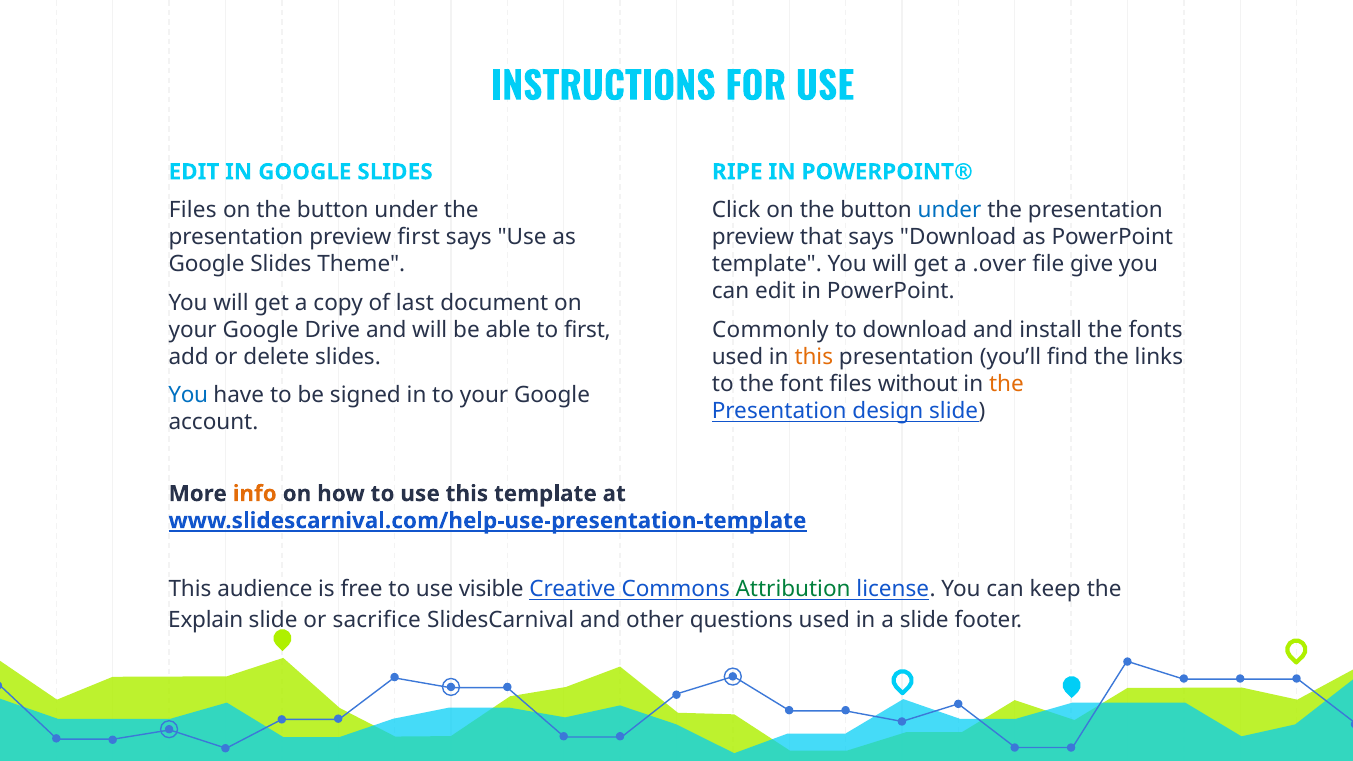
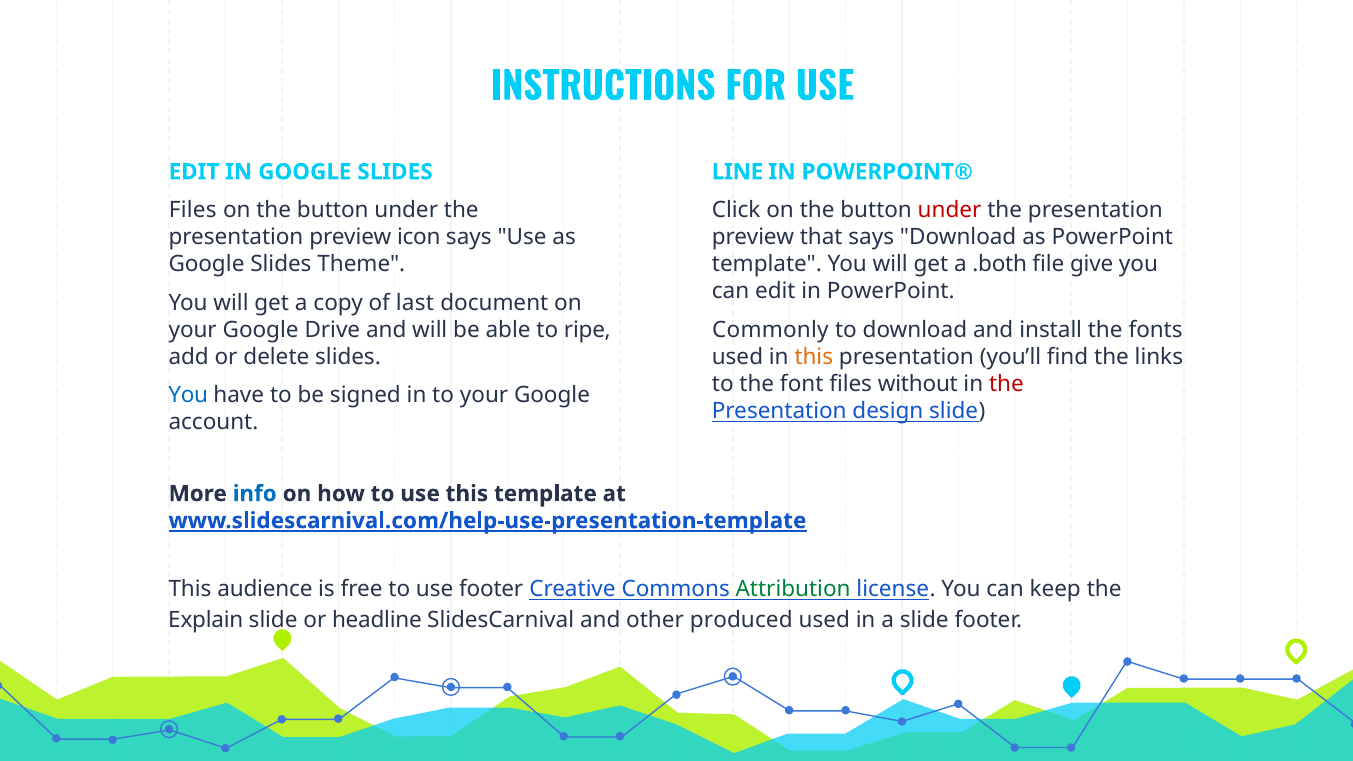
RIPE: RIPE -> LINE (737, 172)
under colour: blue -> red (950, 210)
preview first: first -> icon (419, 237)
.over: .over -> .both (1000, 264)
to first: first -> ripe (587, 330)
the colour: orange -> red (1006, 384)
info colour: orange -> blue (255, 494)
use visible: visible -> footer (491, 589)
sacrifice: sacrifice -> headline (377, 620)
questions: questions -> produced (741, 620)
